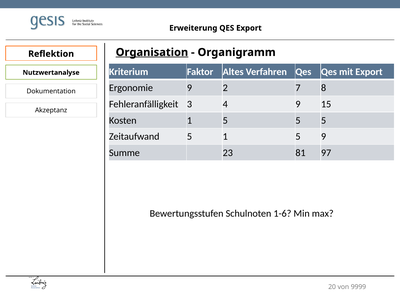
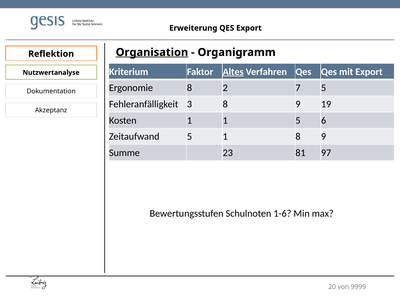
Altes underline: none -> present (233, 72)
Ergonomie 9: 9 -> 8 (190, 88)
7 8: 8 -> 5 (324, 88)
3 4: 4 -> 8 (225, 104)
15: 15 -> 19 (326, 104)
Kosten 1 5: 5 -> 1 (225, 120)
5: 5 -> 6 (324, 120)
5 1 5: 5 -> 8 (298, 137)
